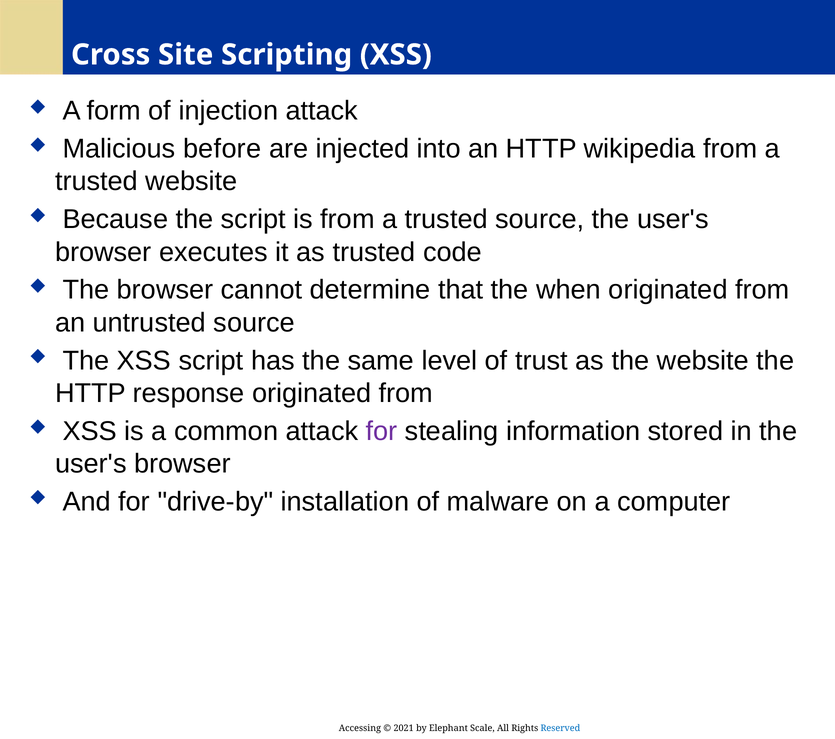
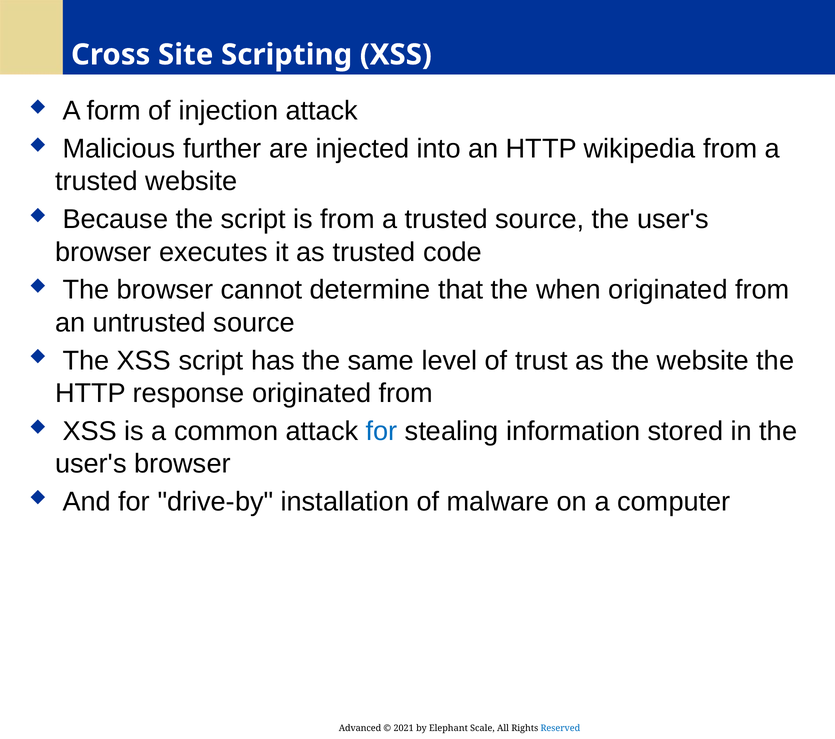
before: before -> further (222, 149)
for colour: purple -> blue (382, 431)
Accessing: Accessing -> Advanced (360, 729)
